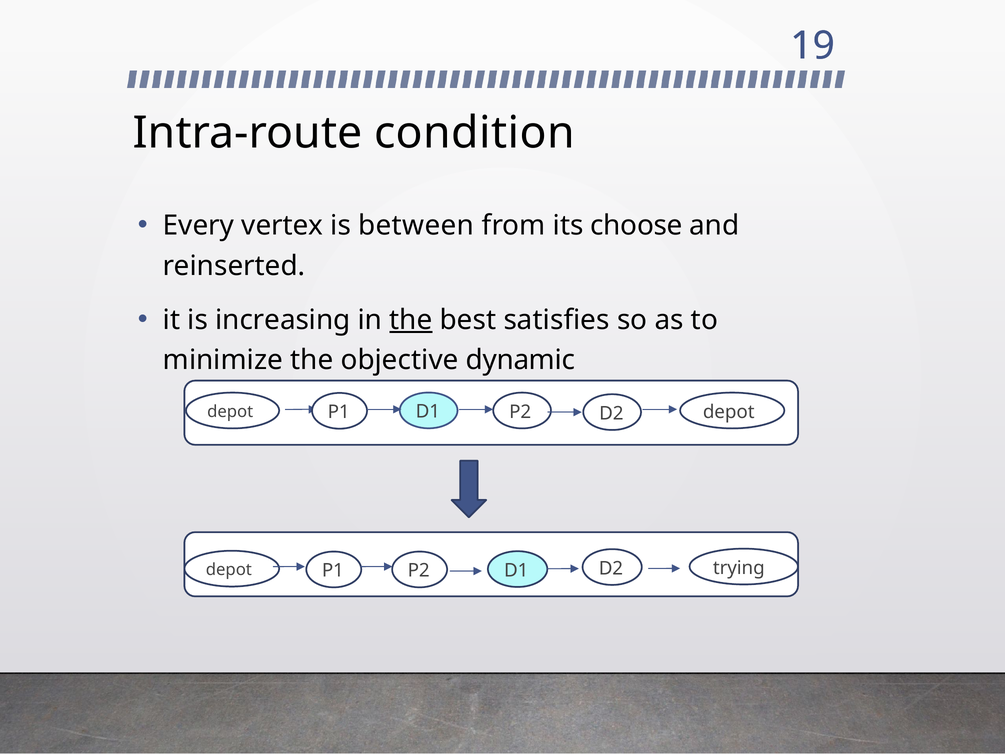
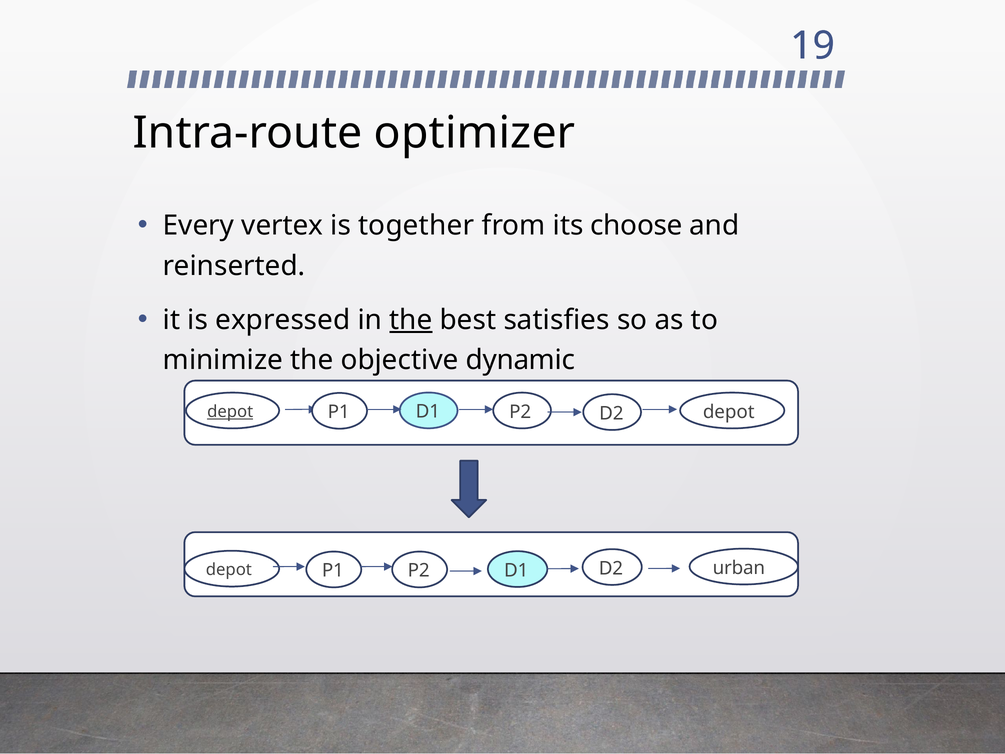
condition: condition -> optimizer (475, 133)
between: between -> together (416, 225)
increasing: increasing -> expressed (283, 320)
depot underline: none -> present (230, 411)
trying: trying -> urban (739, 568)
